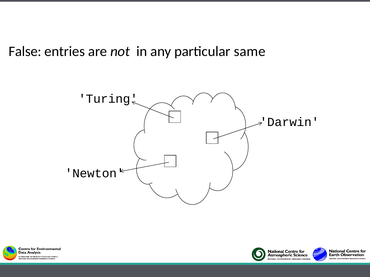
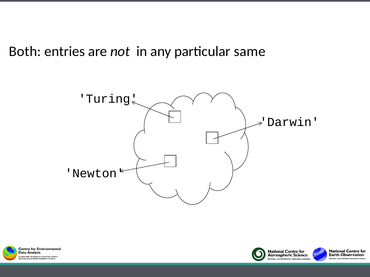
False: False -> Both (25, 51)
